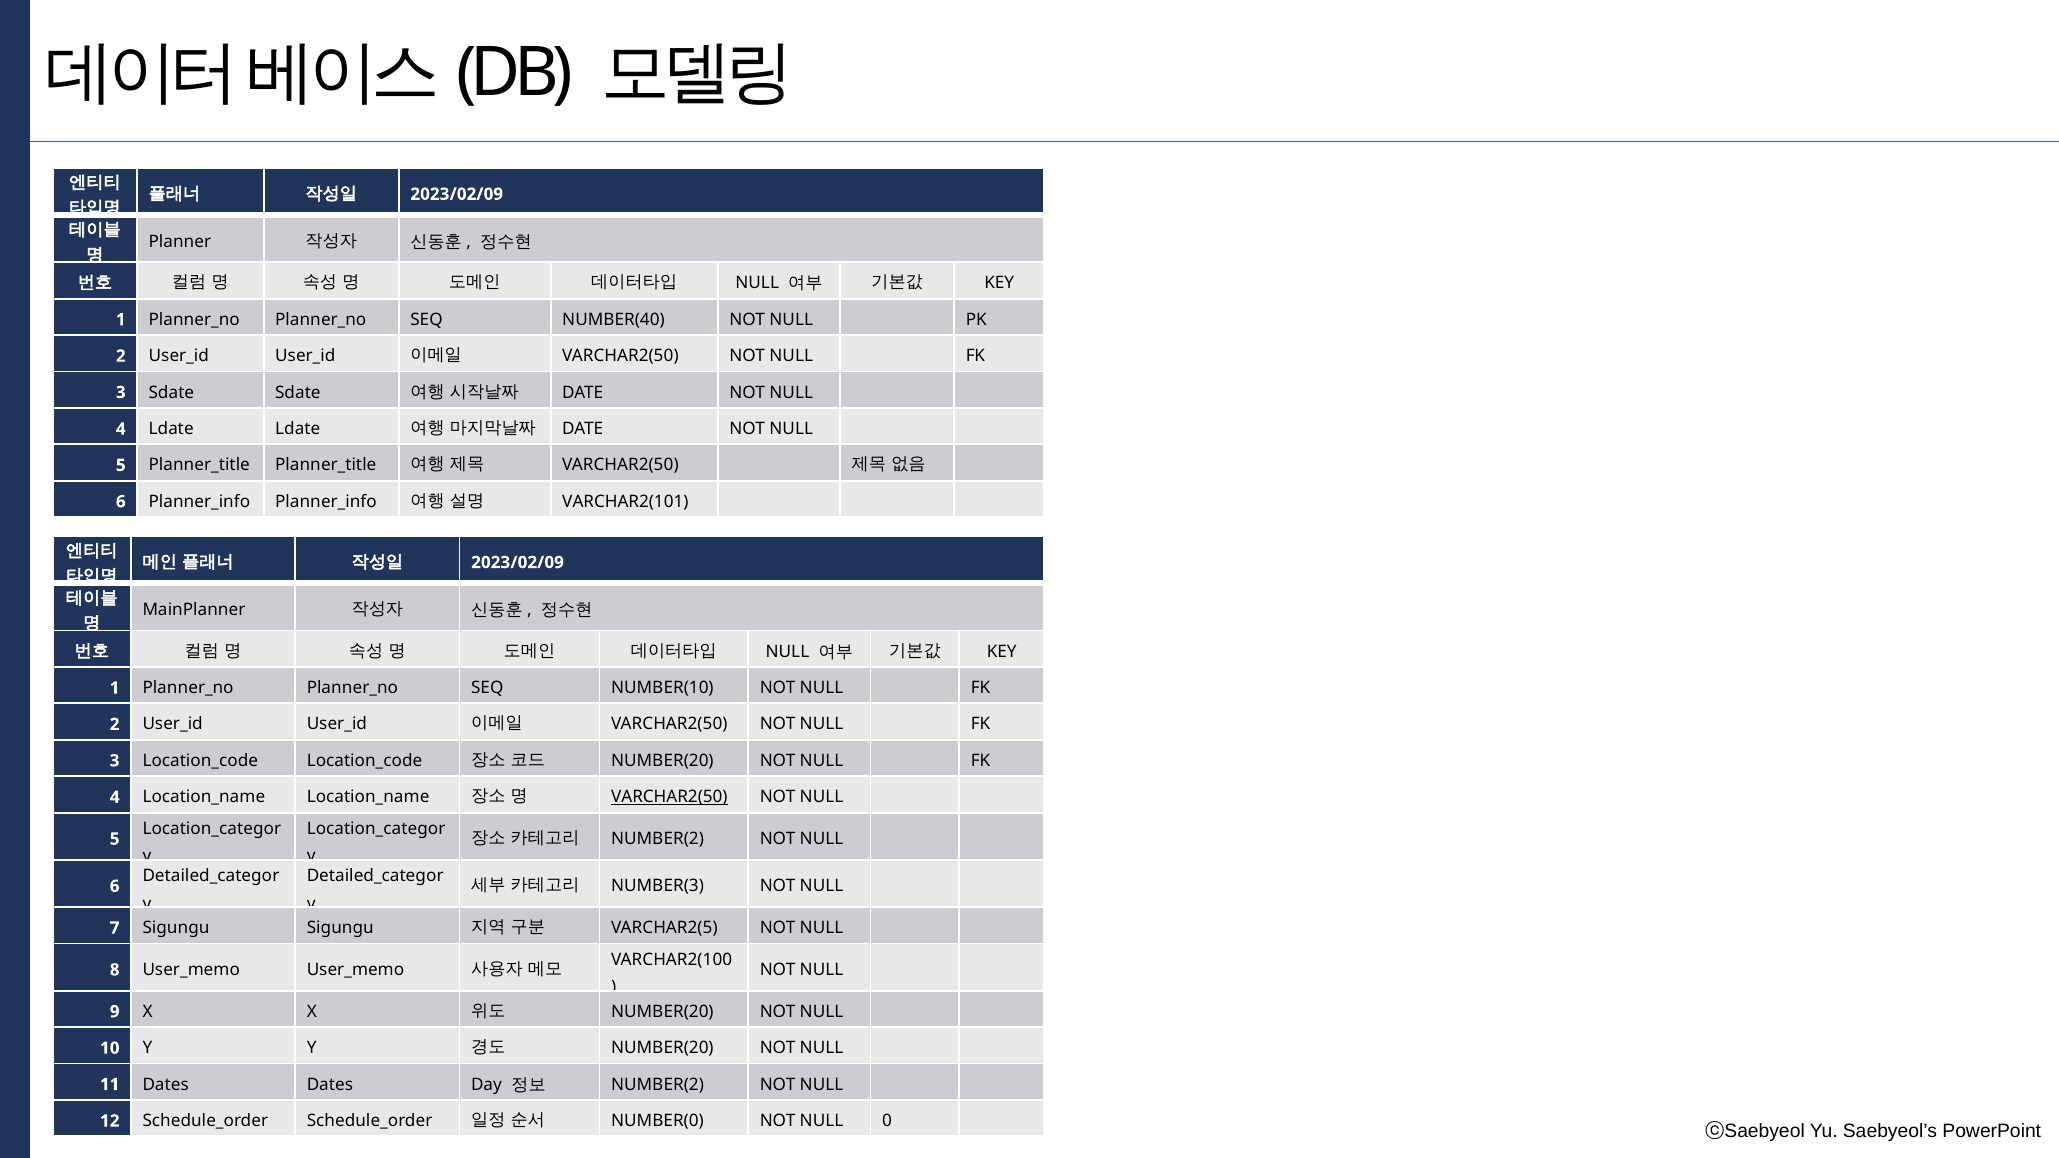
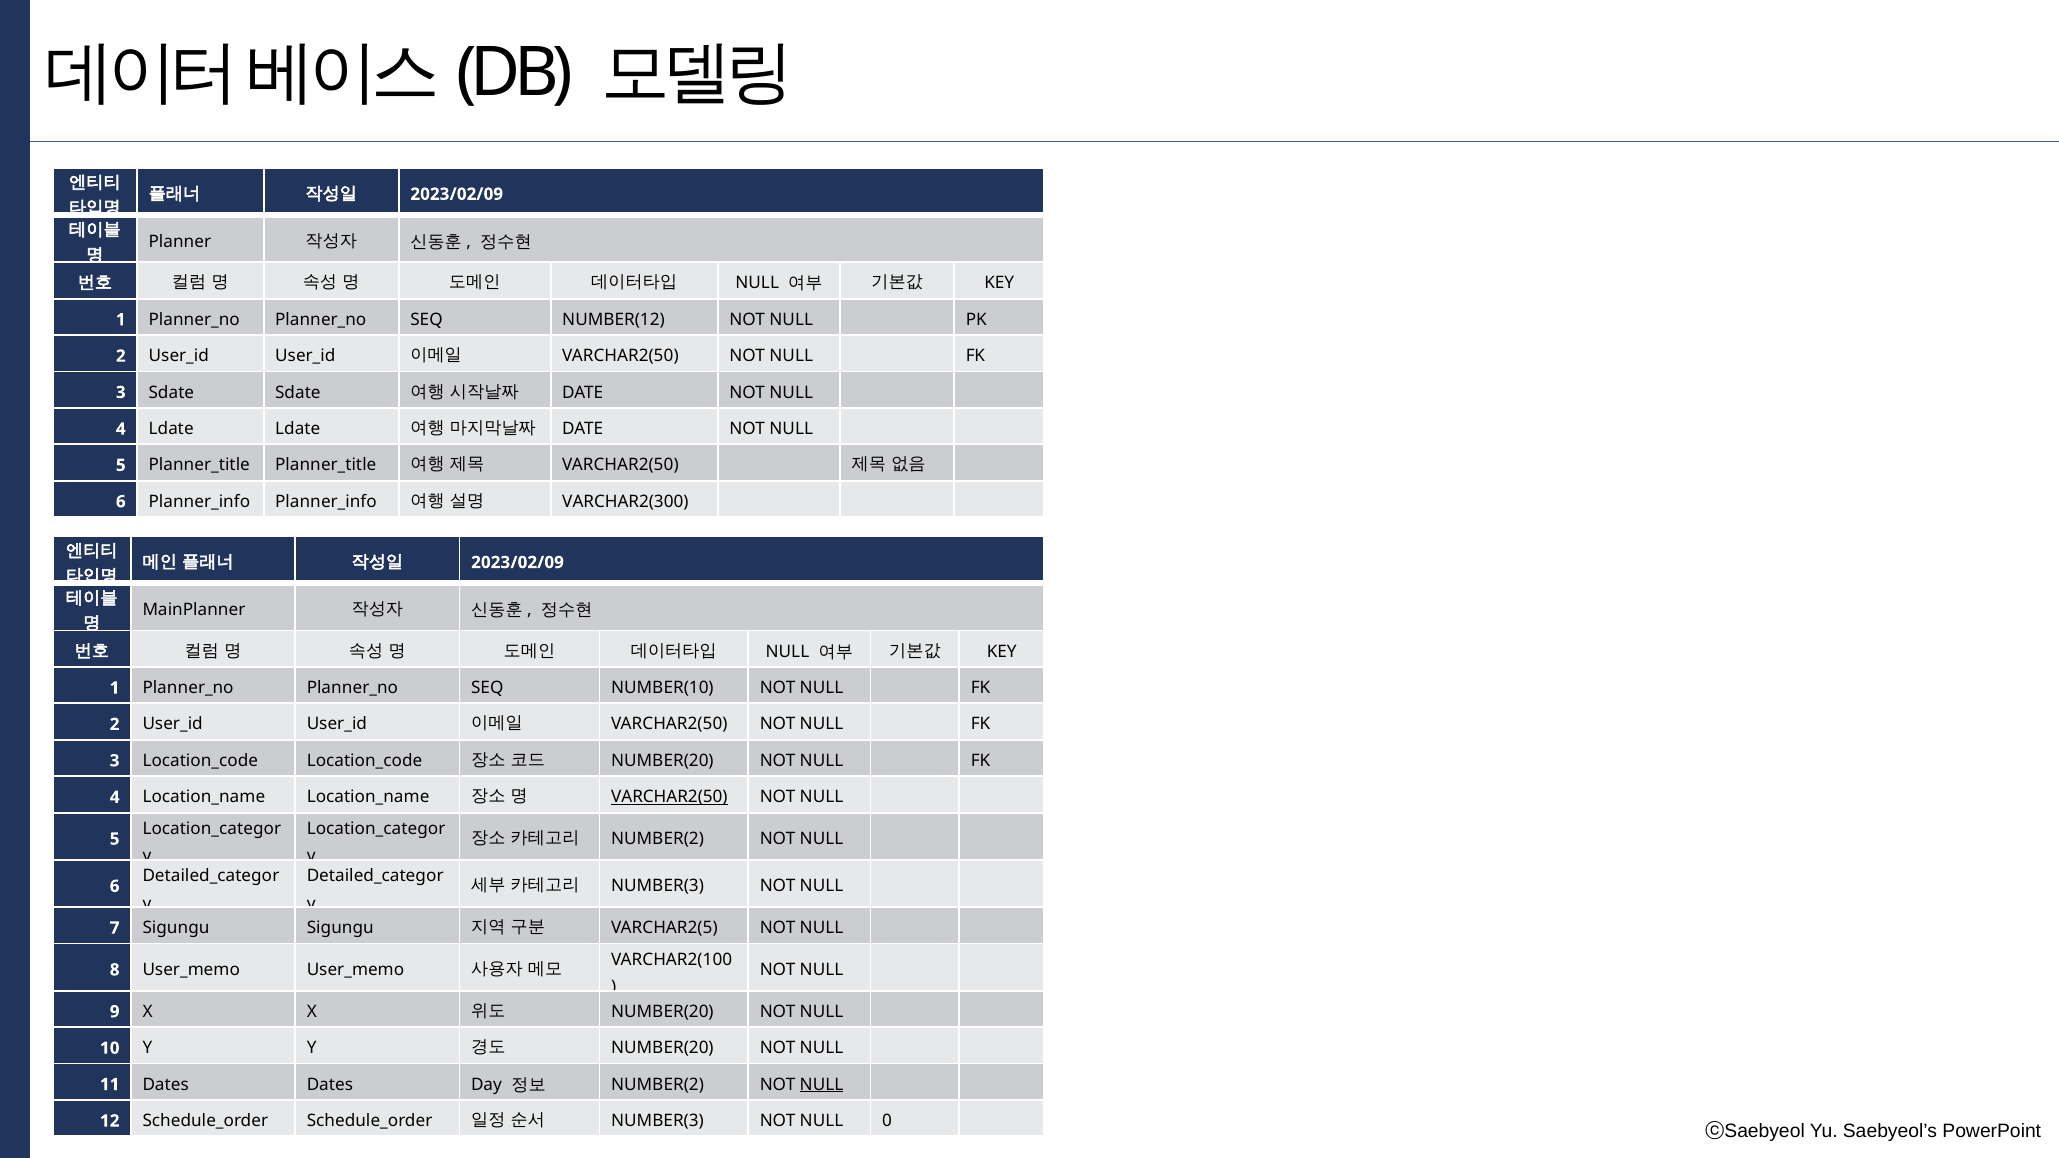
NUMBER(40: NUMBER(40 -> NUMBER(12 (613, 320)
VARCHAR2(101: VARCHAR2(101 -> VARCHAR2(300 (625, 502)
NULL underline: none -> present (822, 1085)
NUMBER(0: NUMBER(0 -> NUMBER(3 (658, 1121)
